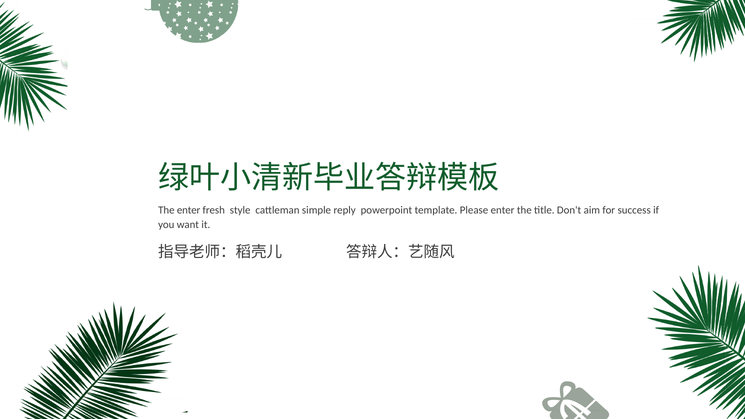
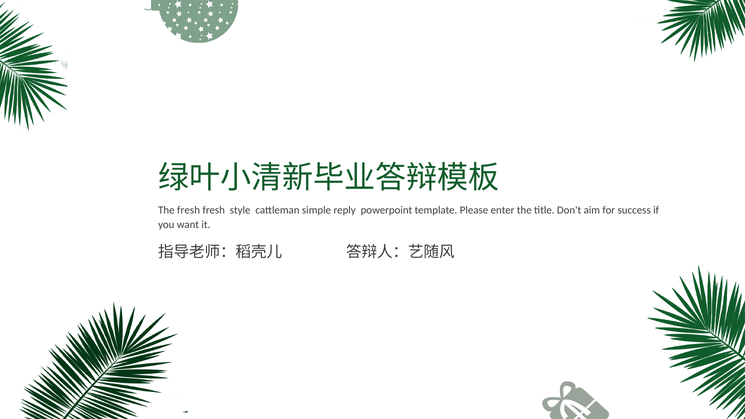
The enter: enter -> fresh (189, 210)
